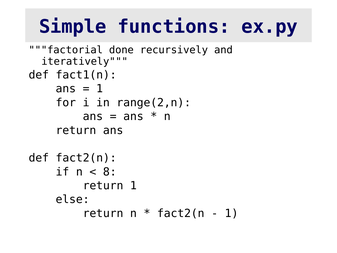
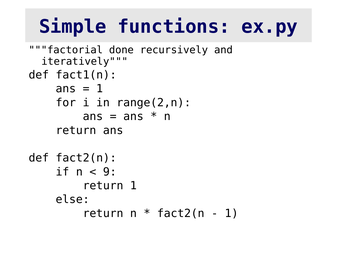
8: 8 -> 9 (110, 172)
